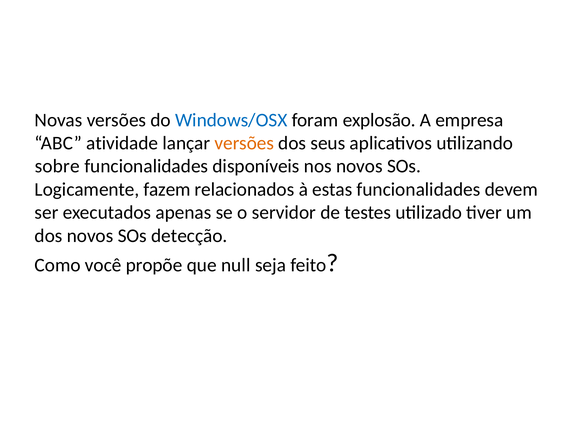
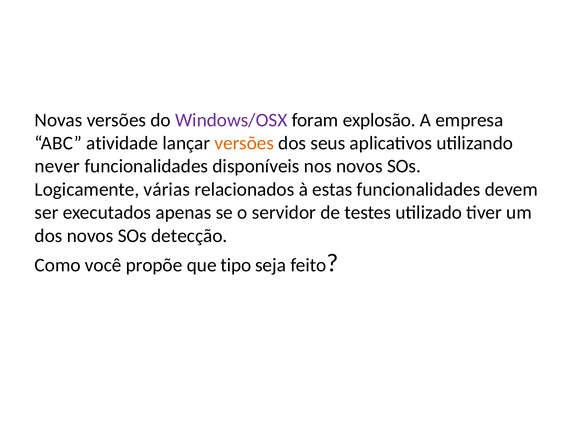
Windows/OSX colour: blue -> purple (231, 120)
sobre: sobre -> never (57, 166)
fazem: fazem -> várias (167, 190)
null: null -> tipo (236, 265)
